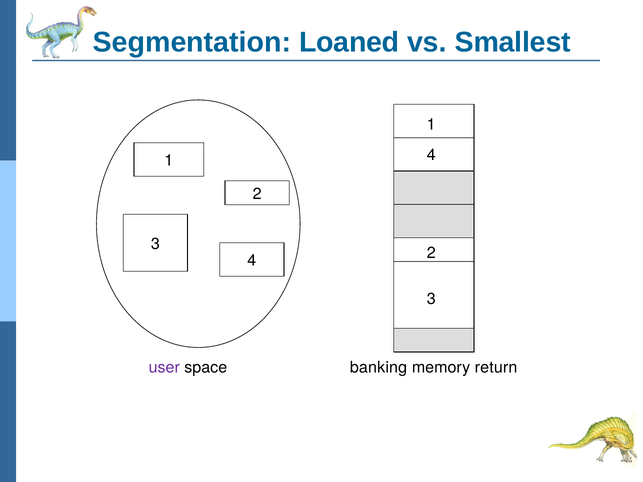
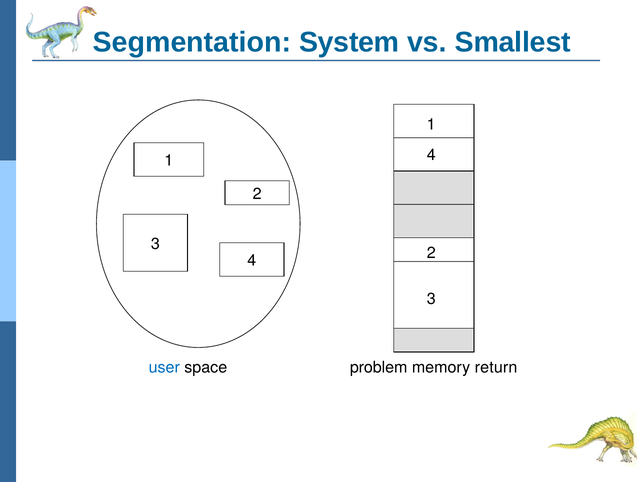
Loaned: Loaned -> System (349, 42)
user colour: purple -> blue (164, 368)
banking: banking -> problem (379, 368)
